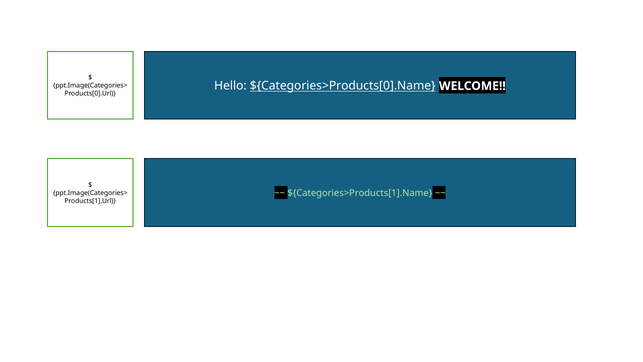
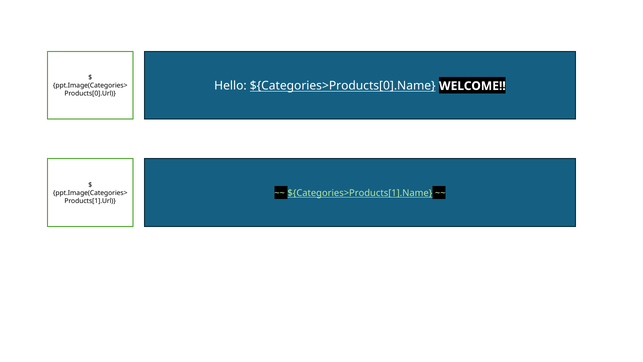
${Categories>Products[1].Name underline: none -> present (360, 193)
